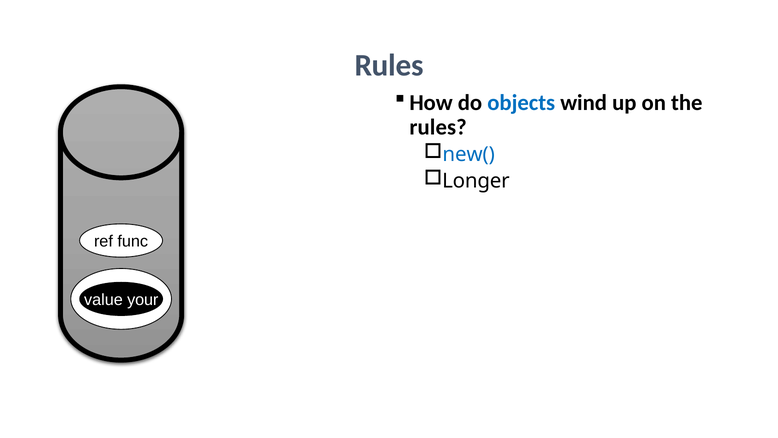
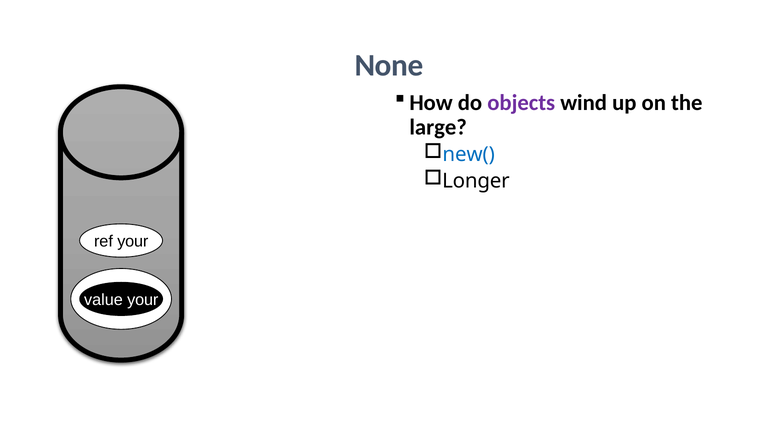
Rules: Rules -> None (389, 65)
objects colour: blue -> purple (521, 103)
rules: rules -> large (438, 127)
ref func: func -> your (133, 241)
